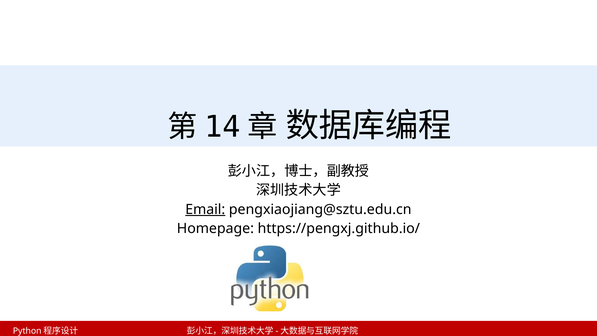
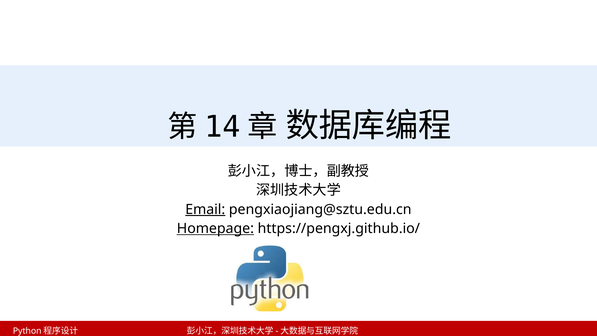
Homepage underline: none -> present (215, 228)
